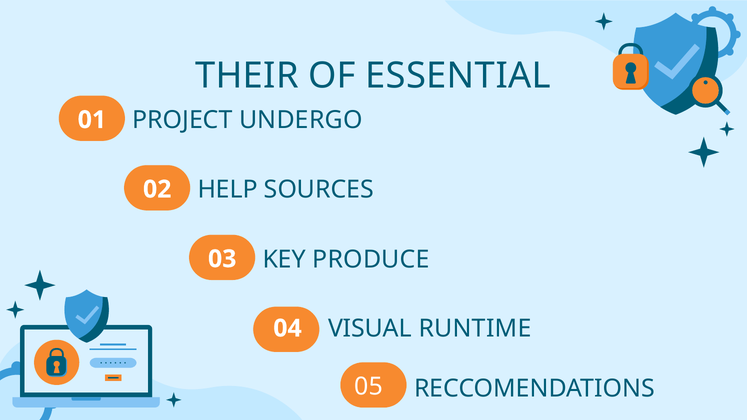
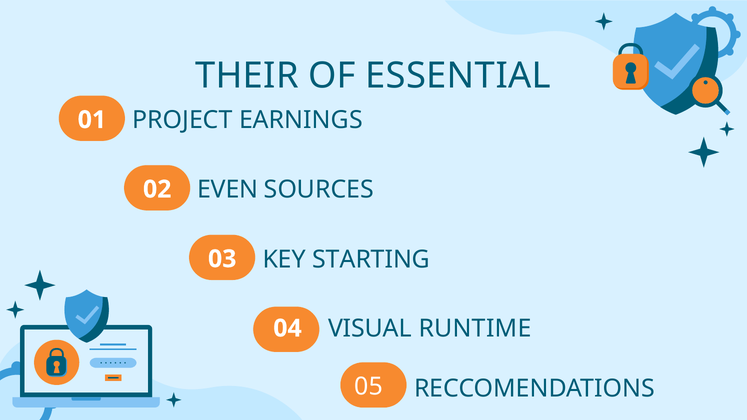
UNDERGO: UNDERGO -> EARNINGS (301, 120)
HELP: HELP -> EVEN (228, 190)
PRODUCE: PRODUCE -> STARTING (371, 259)
